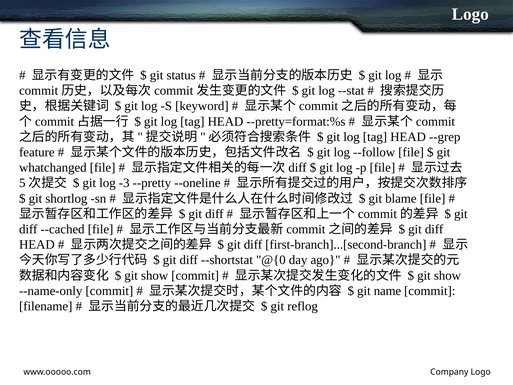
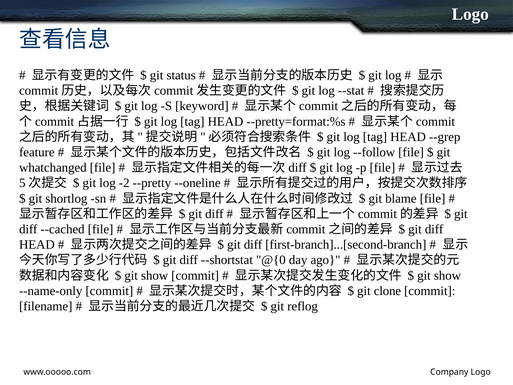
-3: -3 -> -2 (124, 183)
name: name -> clone (387, 291)
